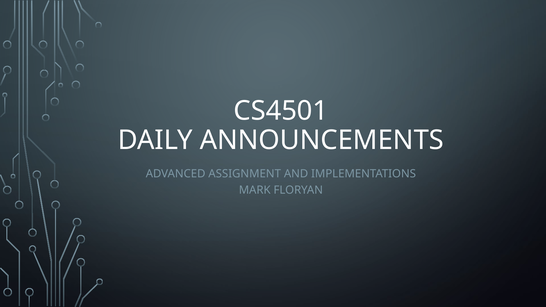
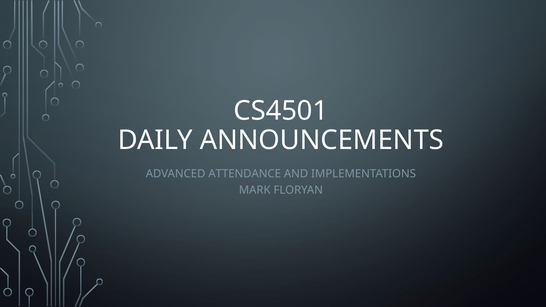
ASSIGNMENT: ASSIGNMENT -> ATTENDANCE (245, 174)
